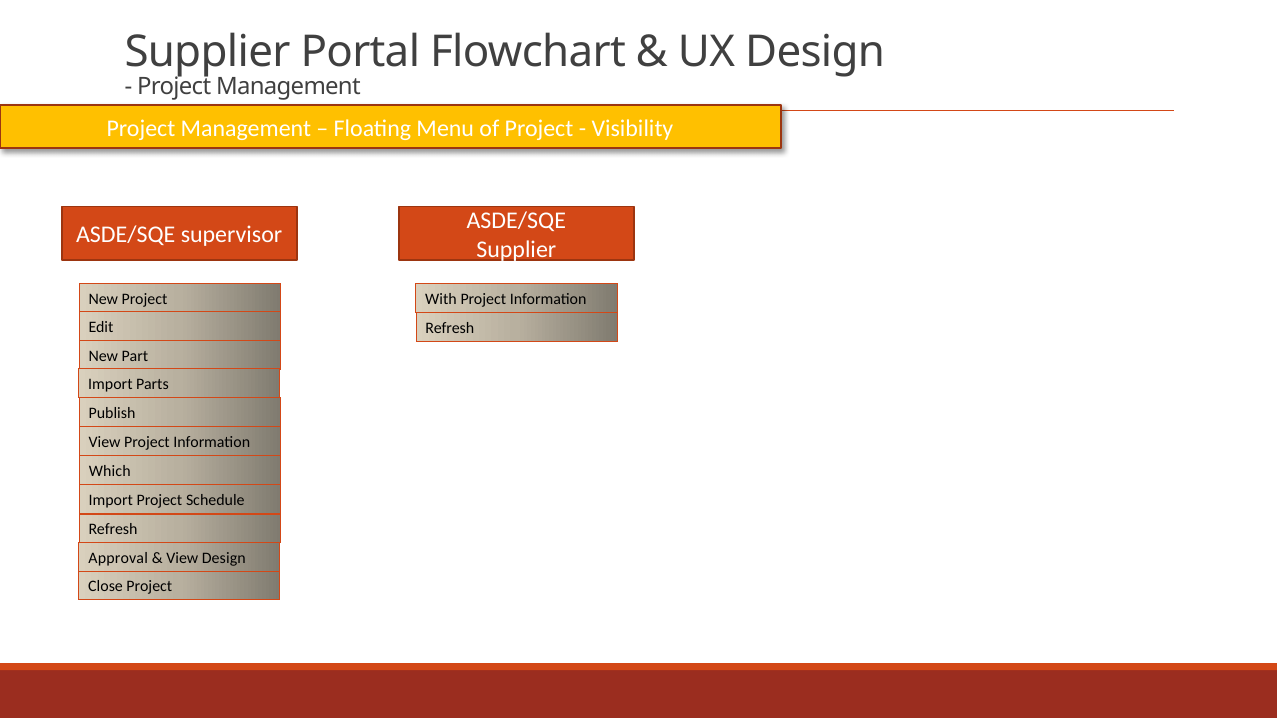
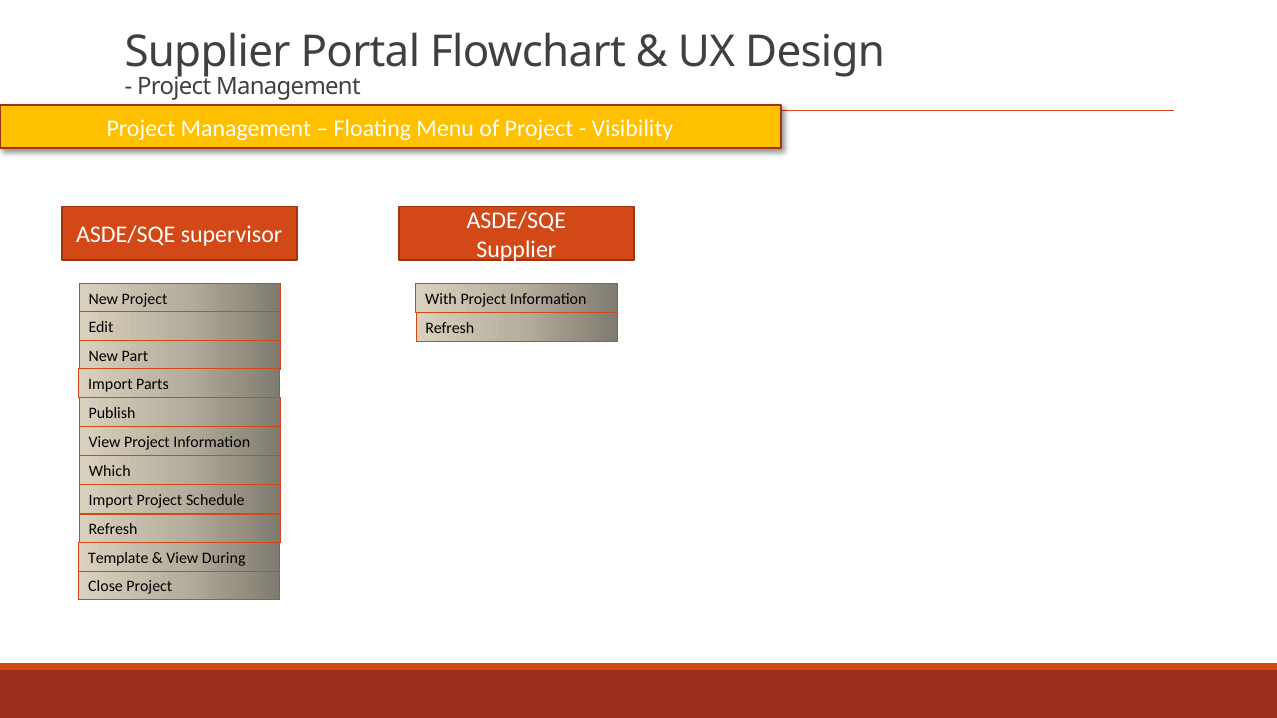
Approval: Approval -> Template (118, 558)
View Design: Design -> During (224, 558)
